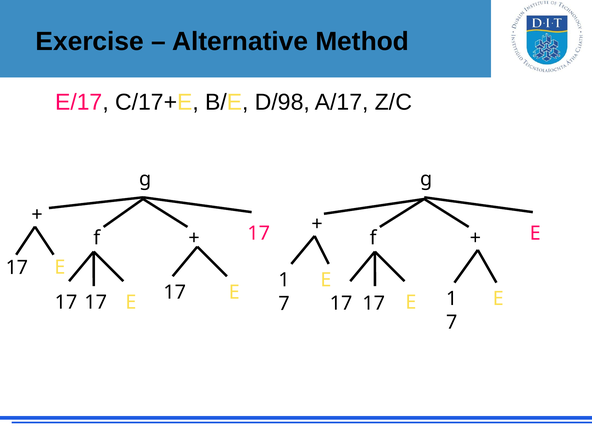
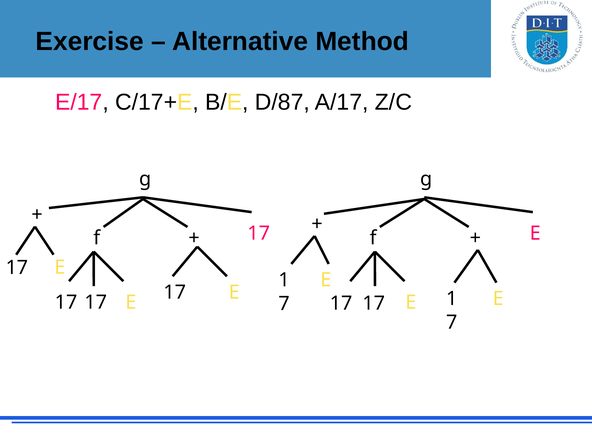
D/98: D/98 -> D/87 (282, 102)
